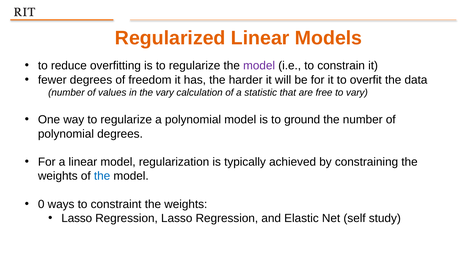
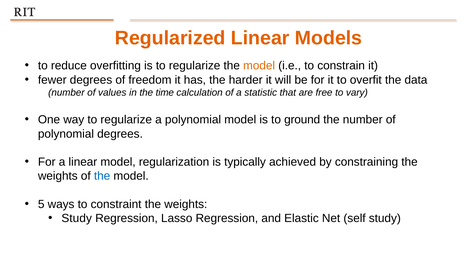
model colour: purple -> orange (259, 66)
the vary: vary -> time (165, 93)
0: 0 -> 5 (41, 204)
Lasso: Lasso -> Study (77, 218)
